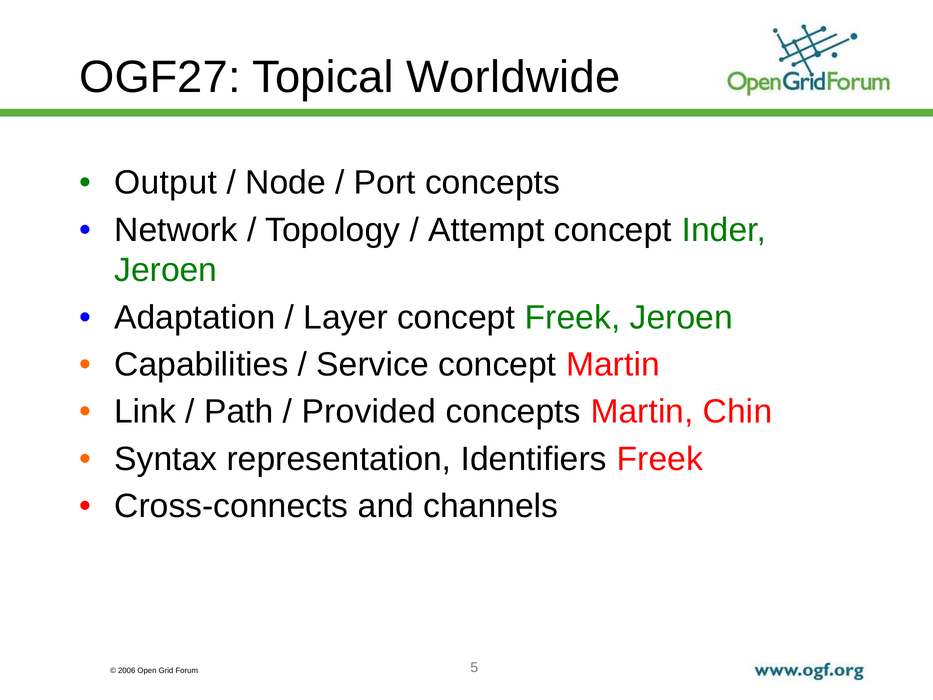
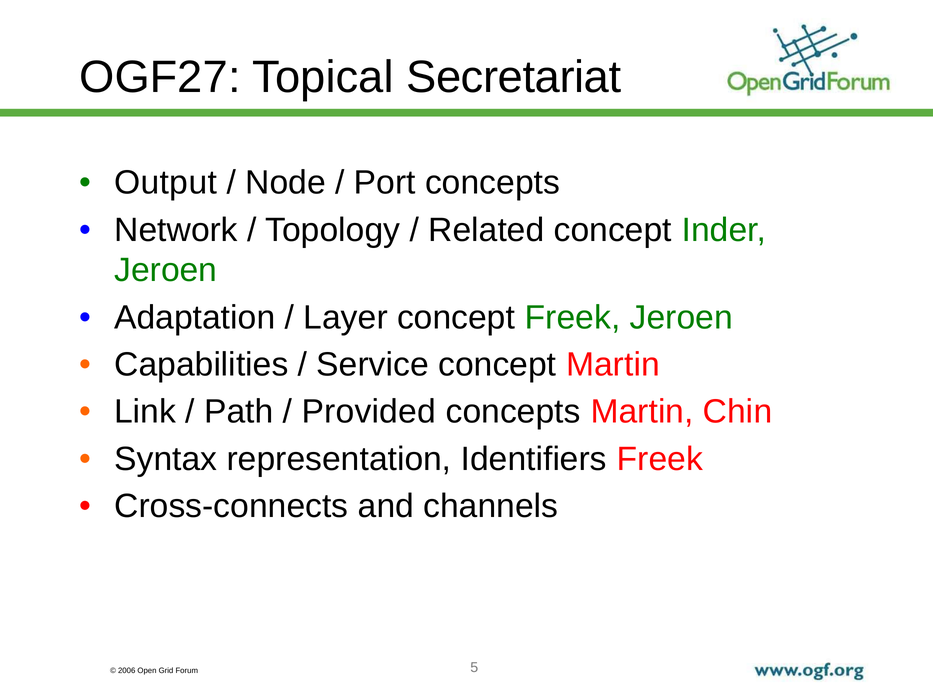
Worldwide: Worldwide -> Secretariat (514, 77)
Attempt: Attempt -> Related (486, 230)
